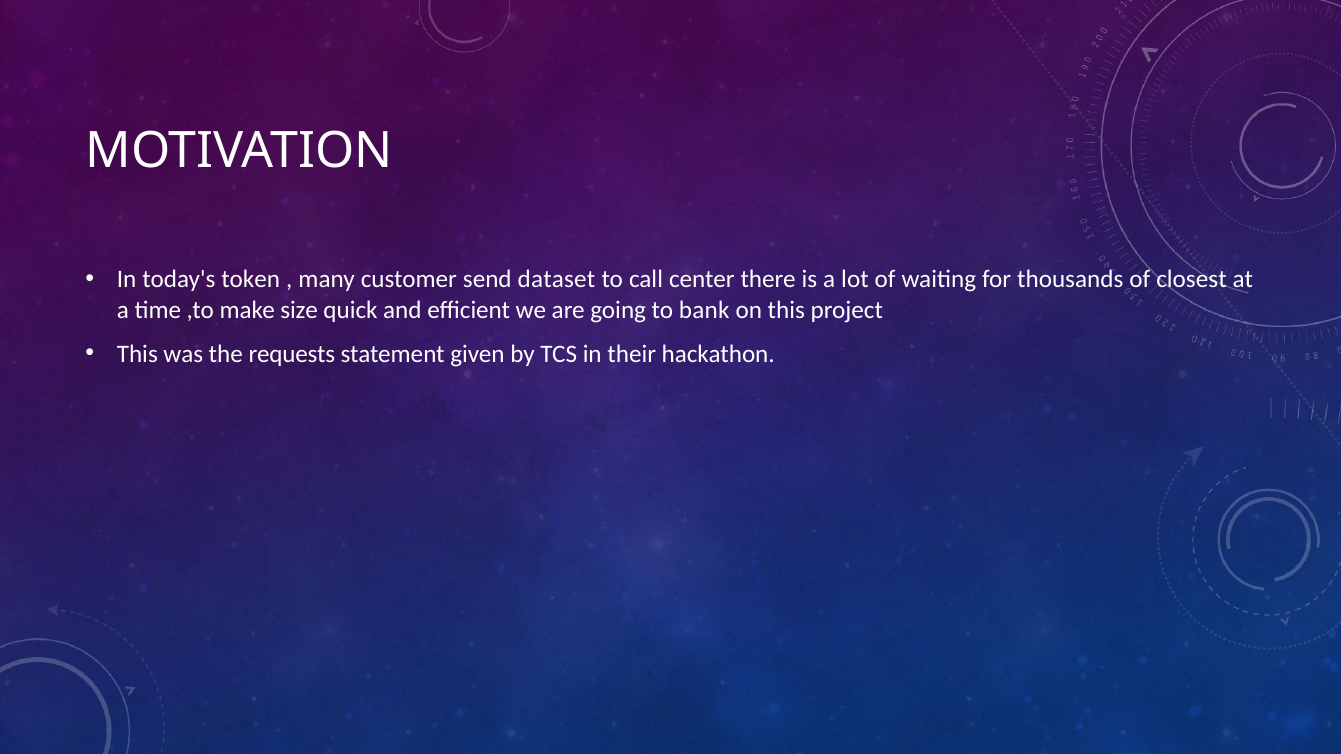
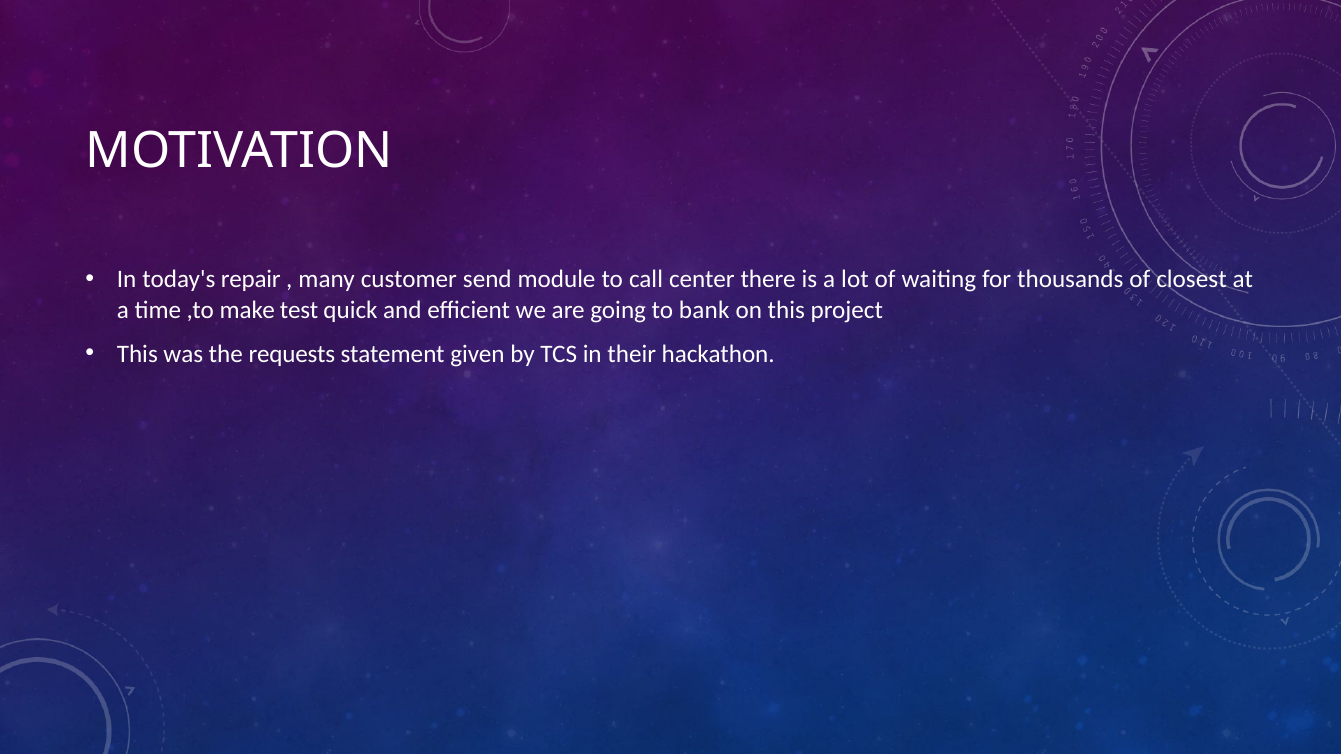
token: token -> repair (251, 280)
dataset: dataset -> module (557, 280)
size: size -> test (299, 310)
